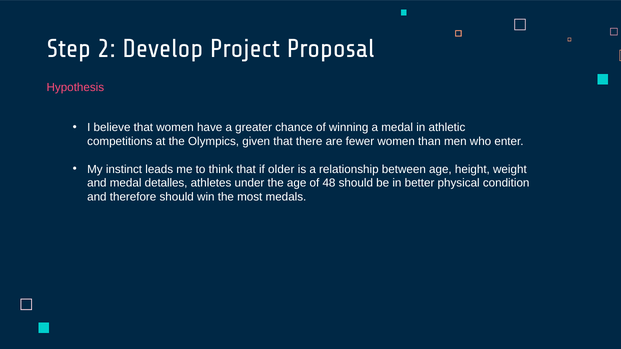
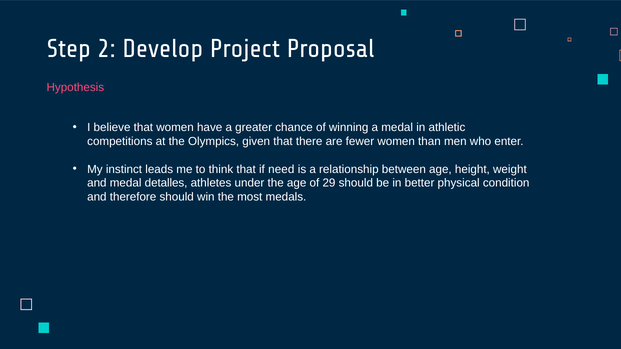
older: older -> need (281, 169)
48: 48 -> 29 (329, 183)
